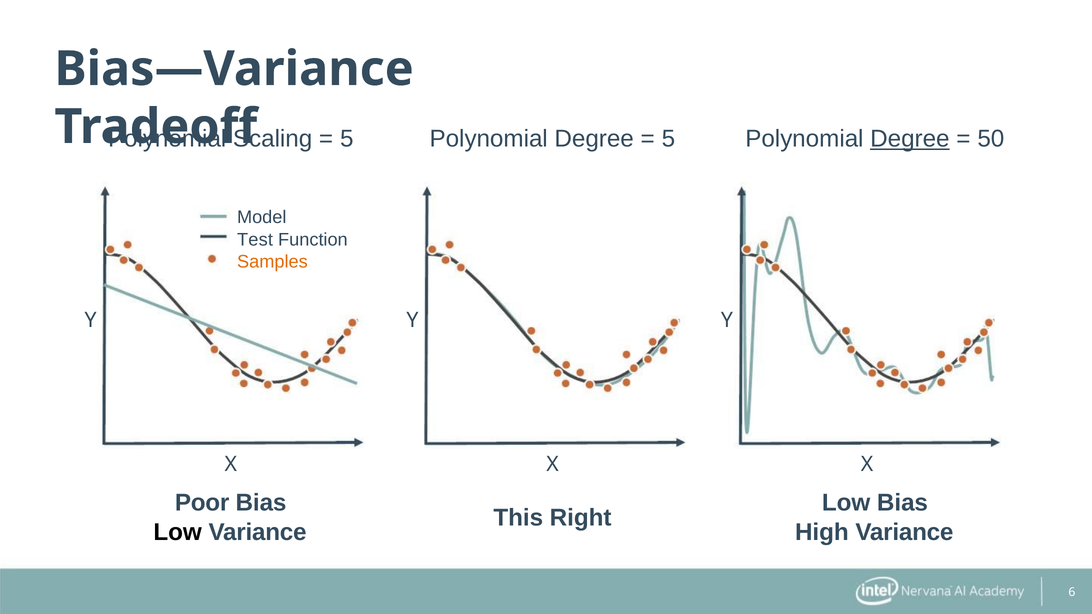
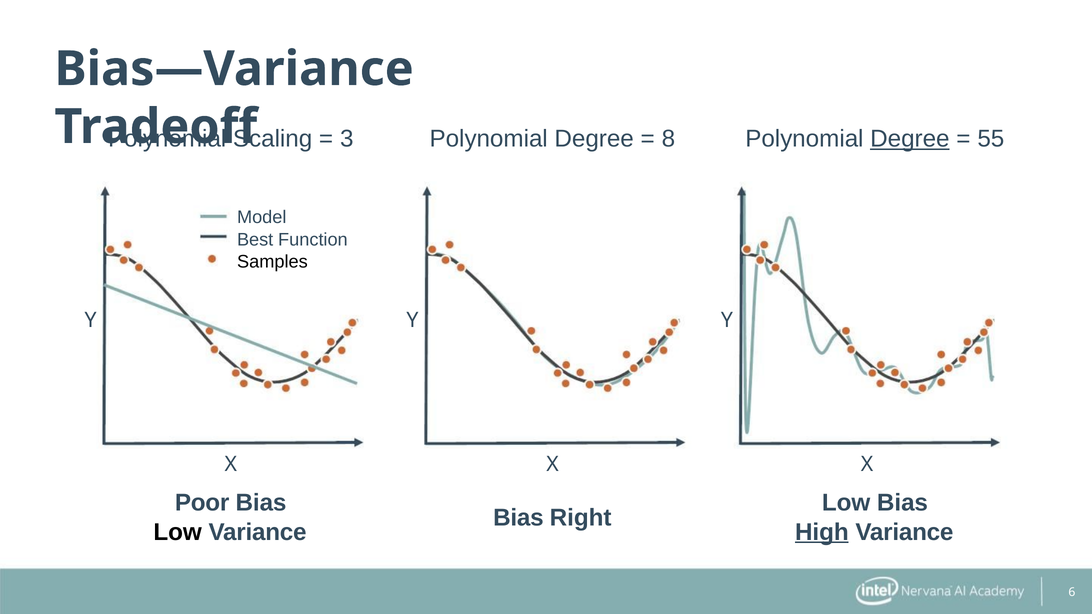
5: 5 -> 3 (347, 139)
5: 5 -> 8 (668, 139)
50: 50 -> 55 (991, 139)
Test: Test -> Best (255, 240)
Samples colour: orange -> black (272, 262)
This: This -> Bias (518, 518)
High underline: none -> present (822, 532)
